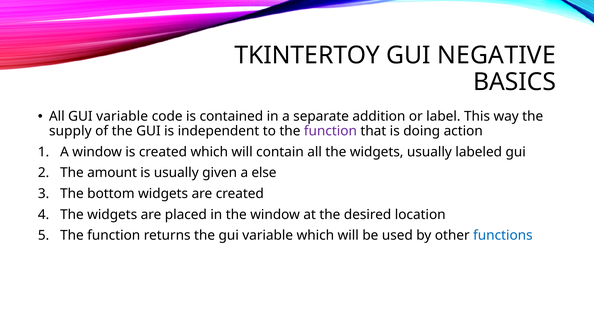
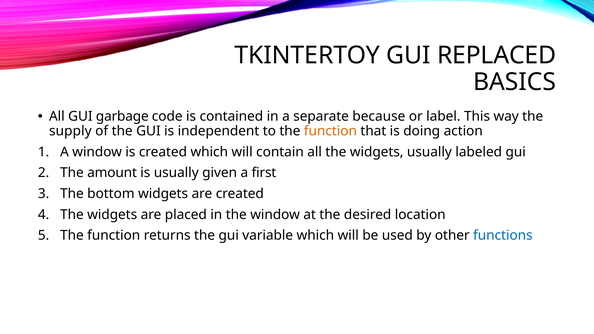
NEGATIVE: NEGATIVE -> REPLACED (497, 55)
All GUI variable: variable -> garbage (122, 116)
addition: addition -> because (379, 116)
function colour: purple -> orange (330, 131)
else: else -> first (264, 173)
